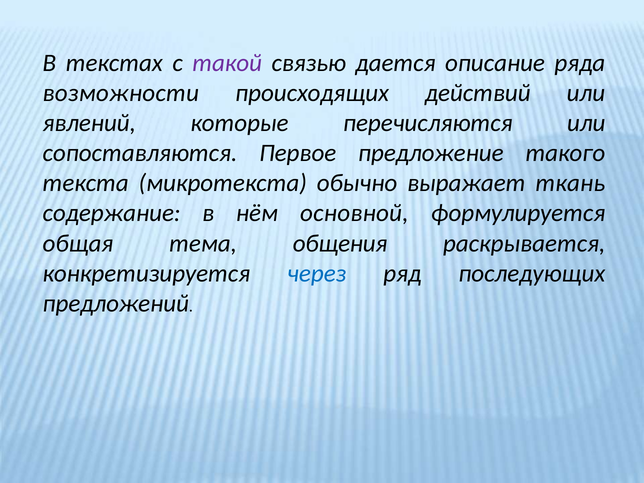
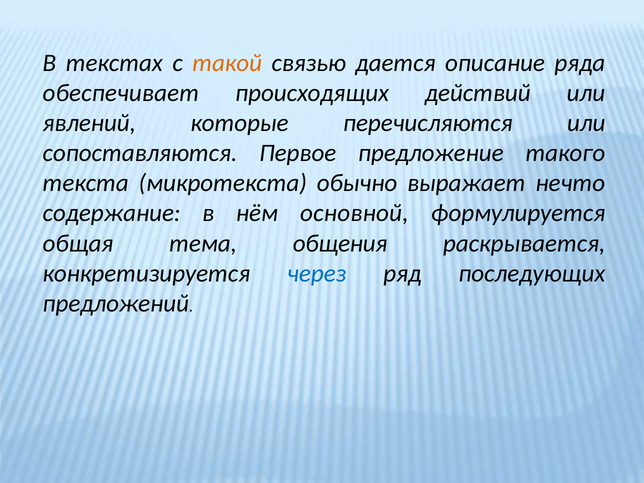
такой colour: purple -> orange (227, 63)
возможности: возможности -> обеспечивает (121, 93)
ткань: ткань -> нечто (570, 183)
